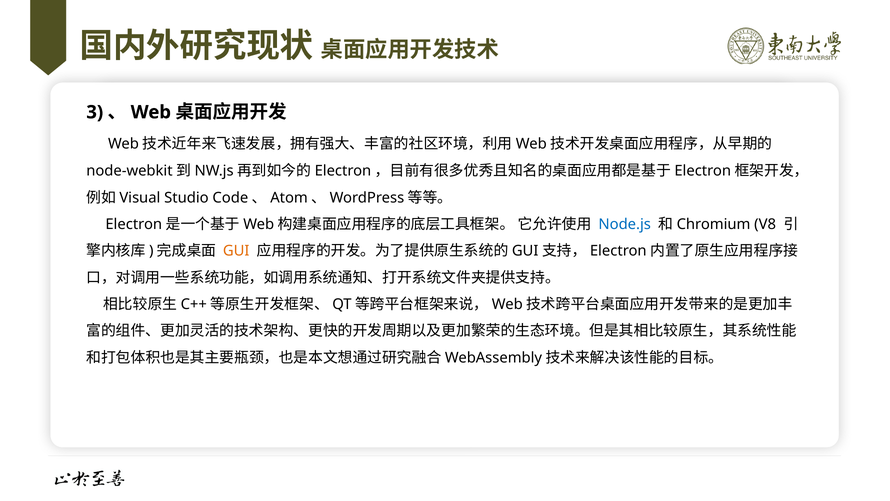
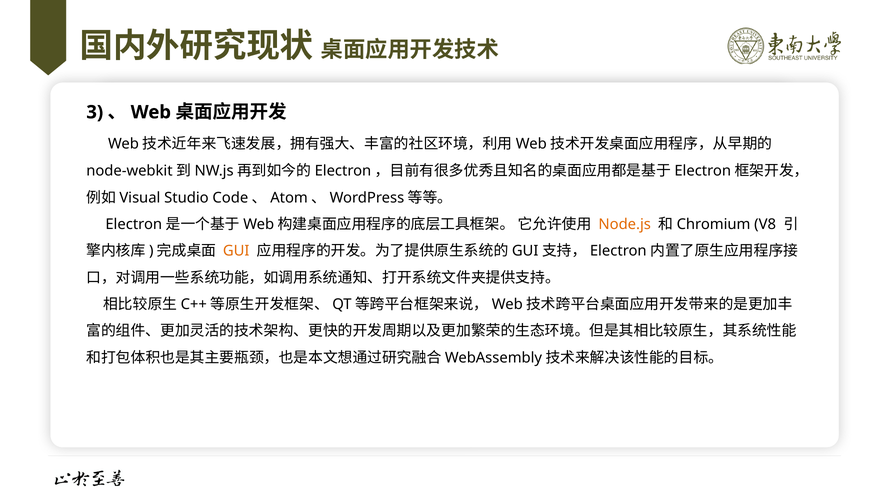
Node.js colour: blue -> orange (625, 224)
